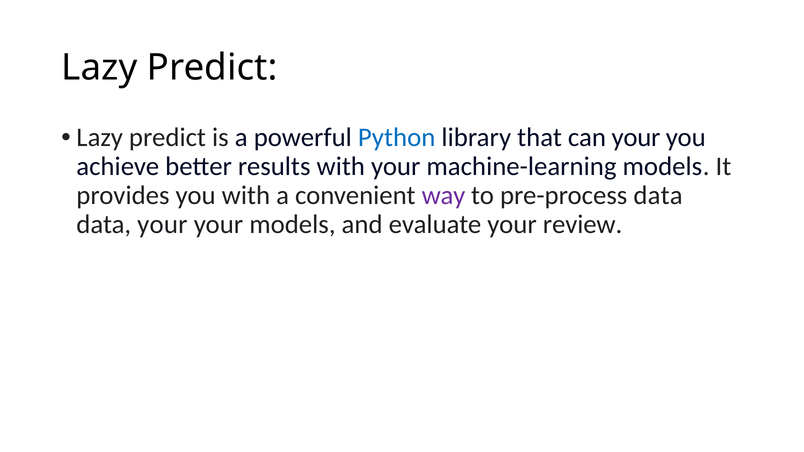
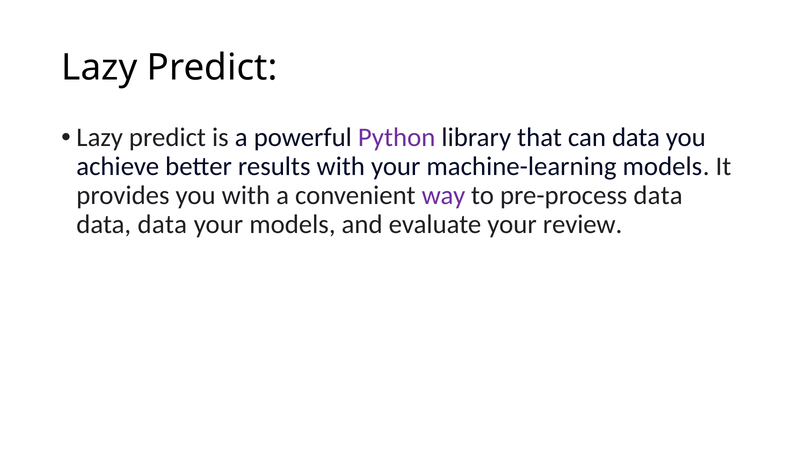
Python colour: blue -> purple (397, 138)
can your: your -> data (636, 138)
your: your -> data (162, 225)
